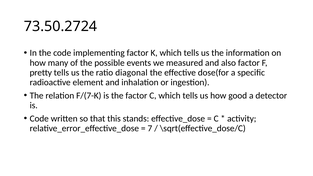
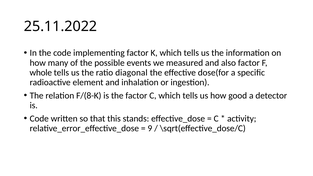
73.50.2724: 73.50.2724 -> 25.11.2022 (61, 26)
pretty: pretty -> whole (41, 73)
F/(7-K: F/(7-K -> F/(8-K (89, 96)
7: 7 -> 9 (150, 128)
